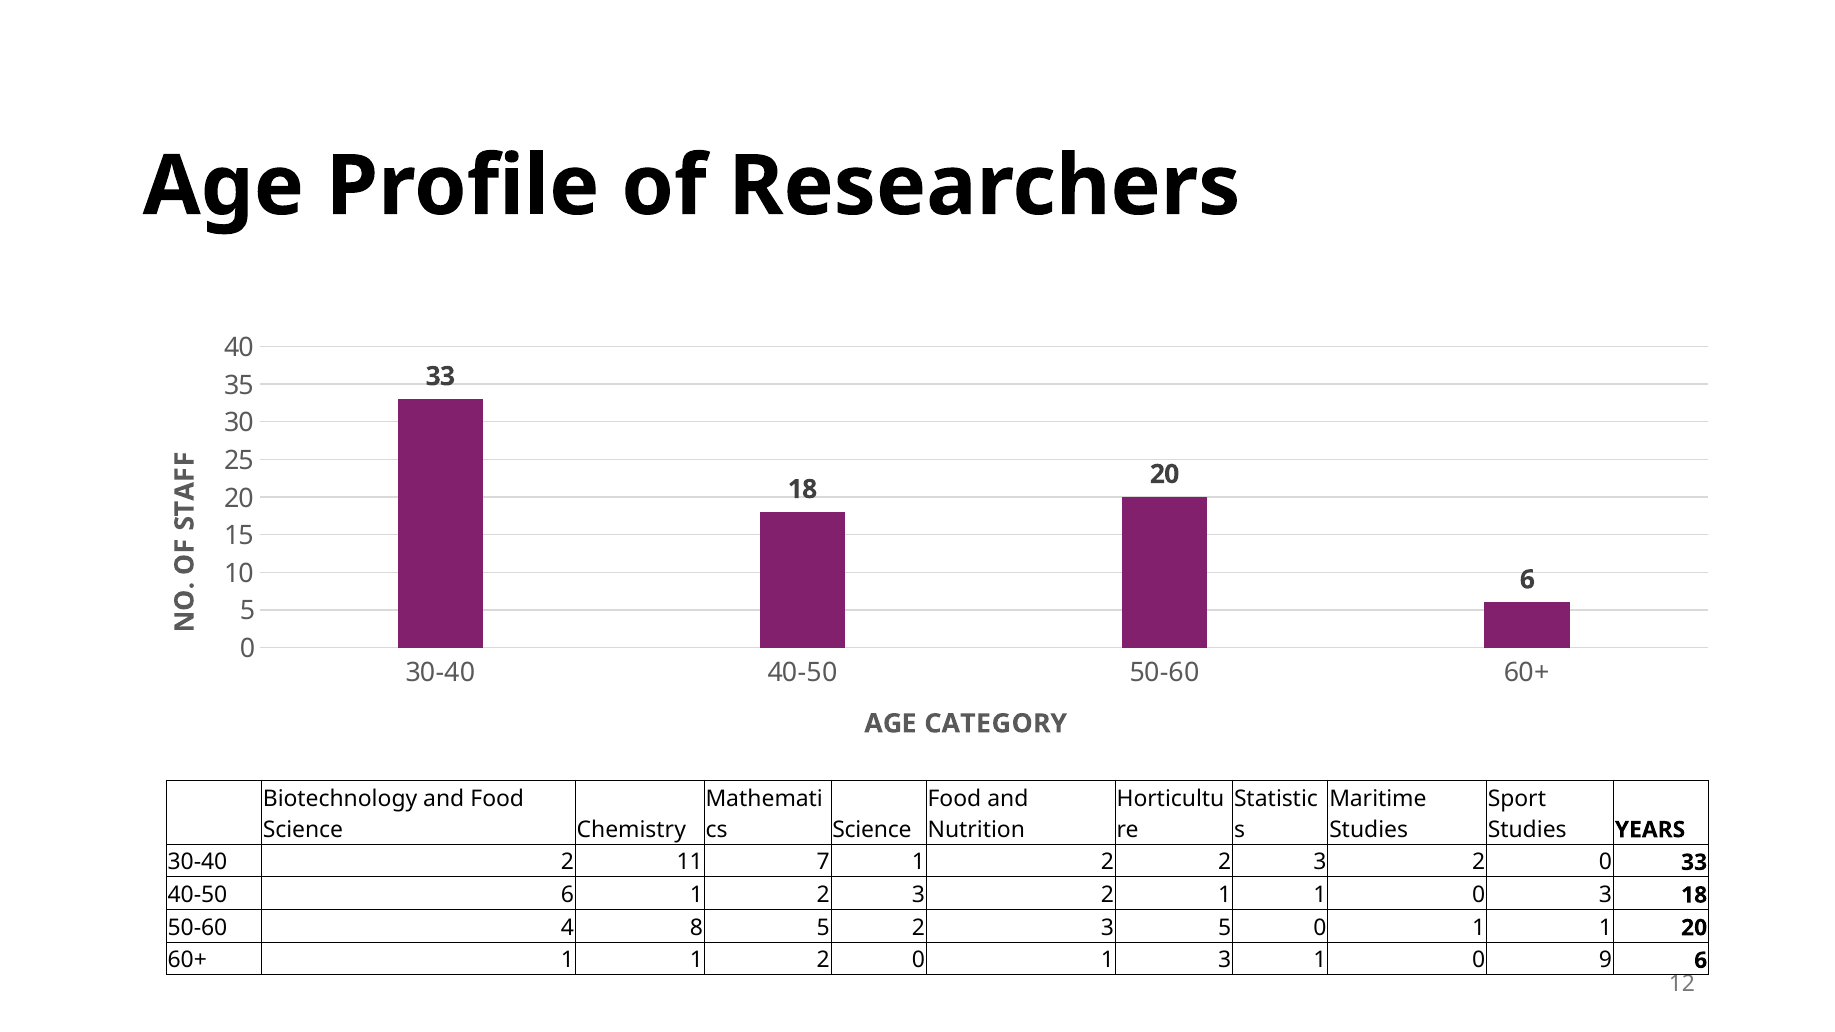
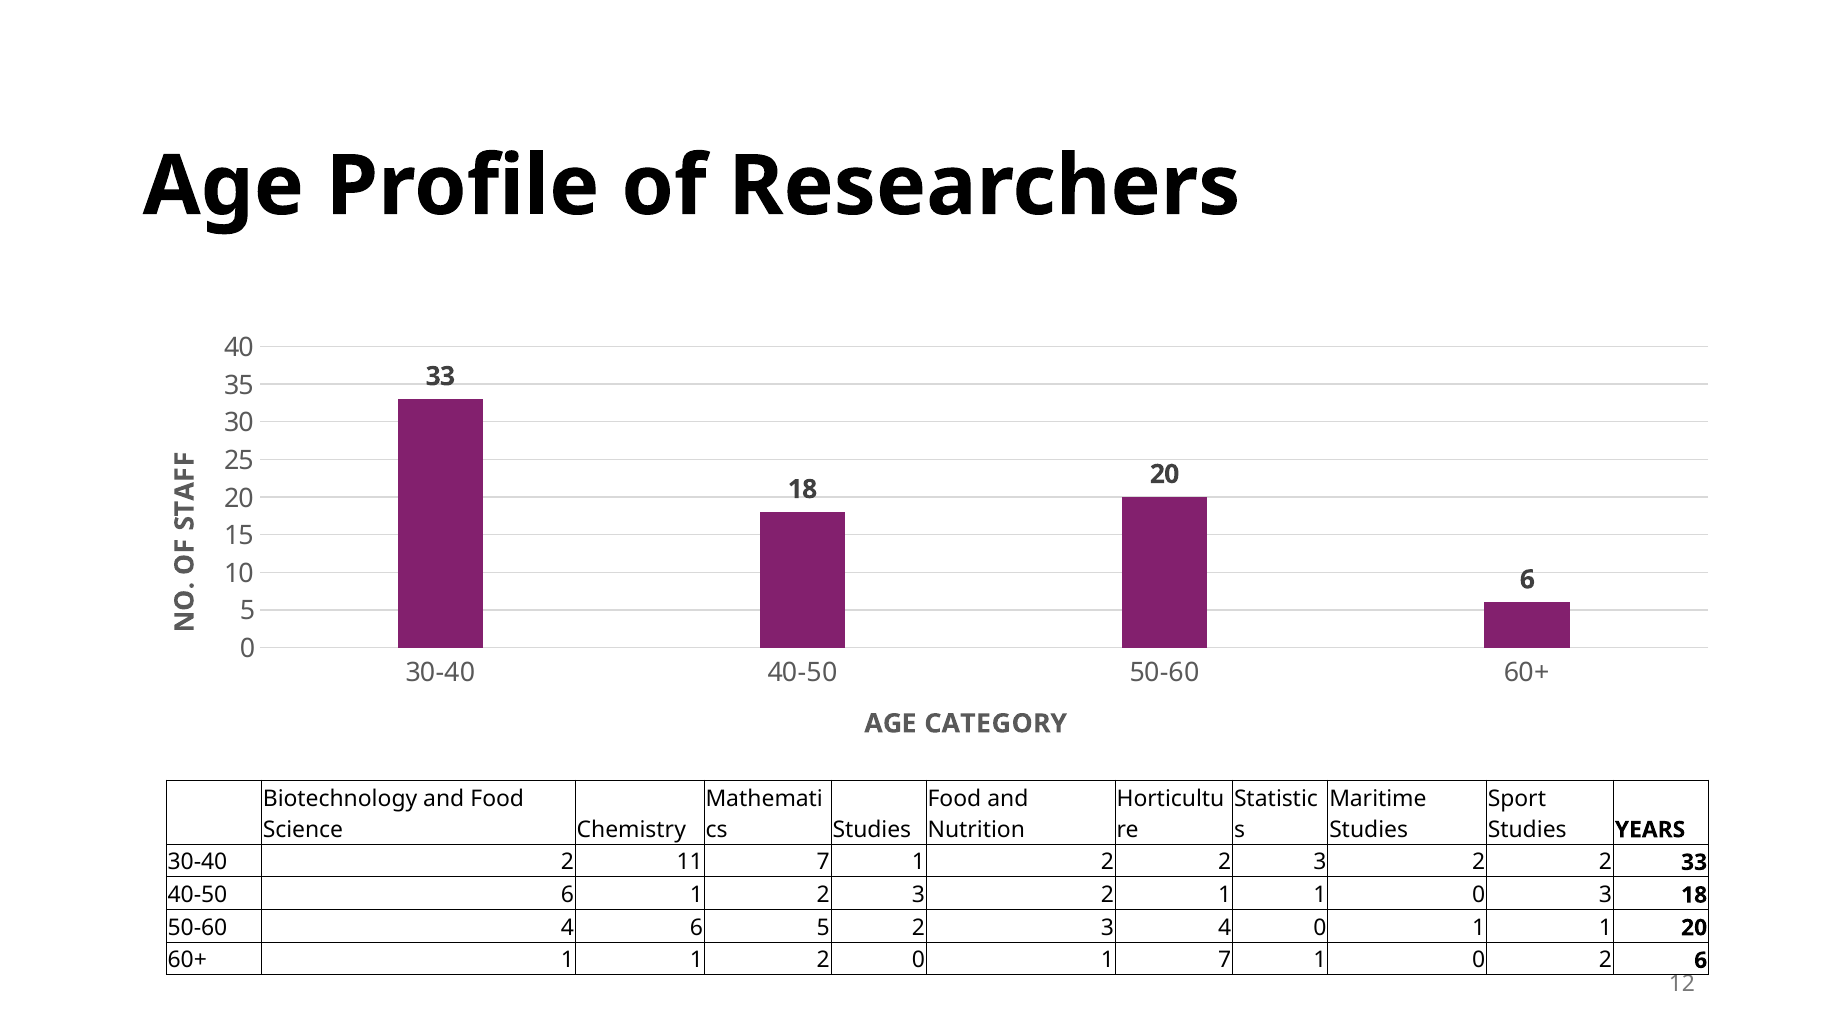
Science: Science -> Studies (872, 830)
3 2 0: 0 -> 2 (1606, 863)
4 8: 8 -> 6 (696, 928)
3 5: 5 -> 4 (1225, 928)
1 3: 3 -> 7 (1225, 961)
0 9: 9 -> 2 (1606, 961)
